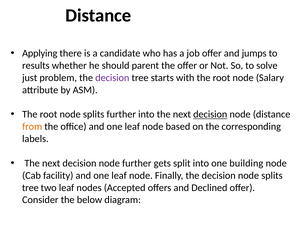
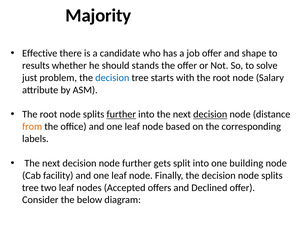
Distance: Distance -> Majority (98, 15)
Applying: Applying -> Effective (40, 53)
jumps: jumps -> shape (254, 53)
parent: parent -> stands (145, 65)
decision colour: purple -> blue (112, 78)
further underline: none -> present (121, 114)
